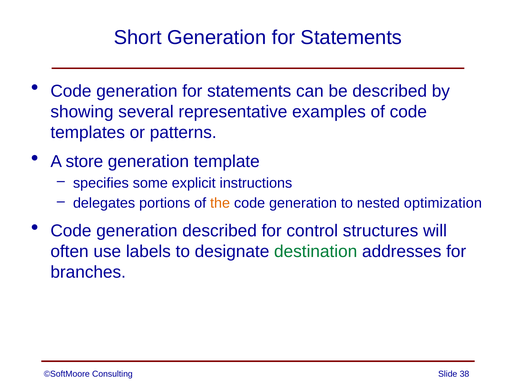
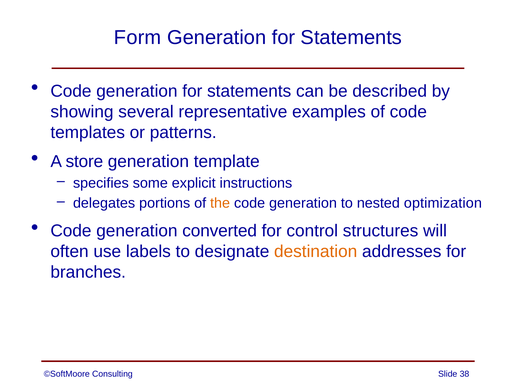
Short: Short -> Form (138, 38)
generation described: described -> converted (220, 231)
destination colour: green -> orange (316, 252)
